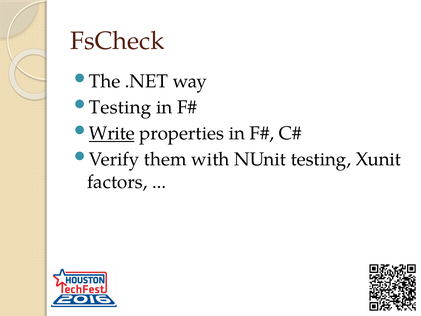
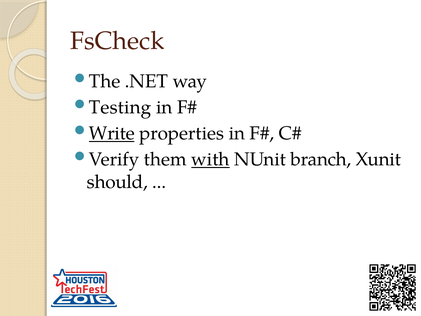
with underline: none -> present (210, 159)
NUnit testing: testing -> branch (321, 159)
factors: factors -> should (117, 182)
